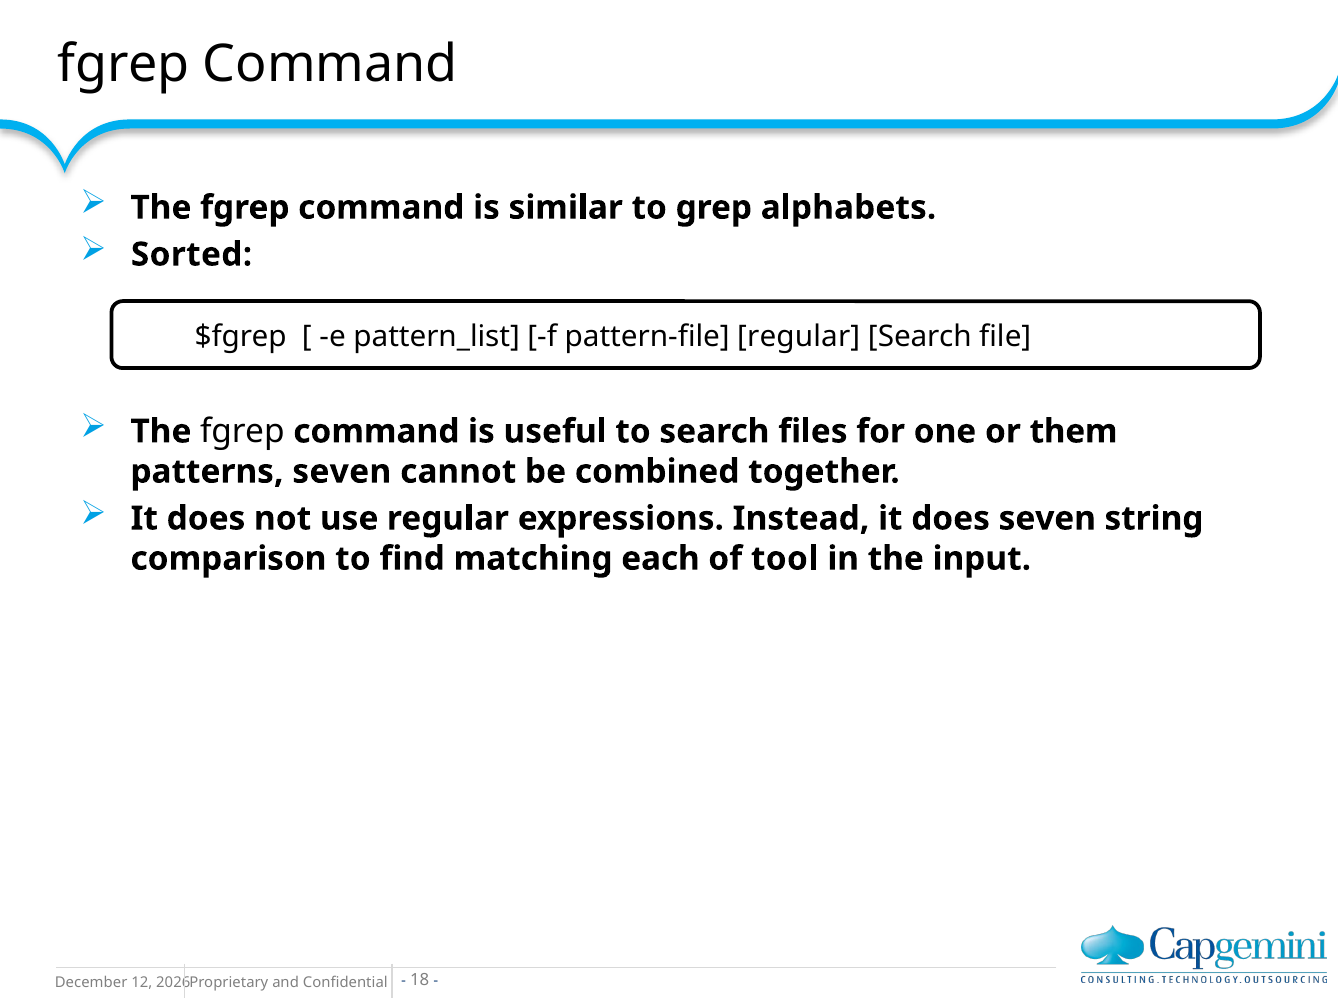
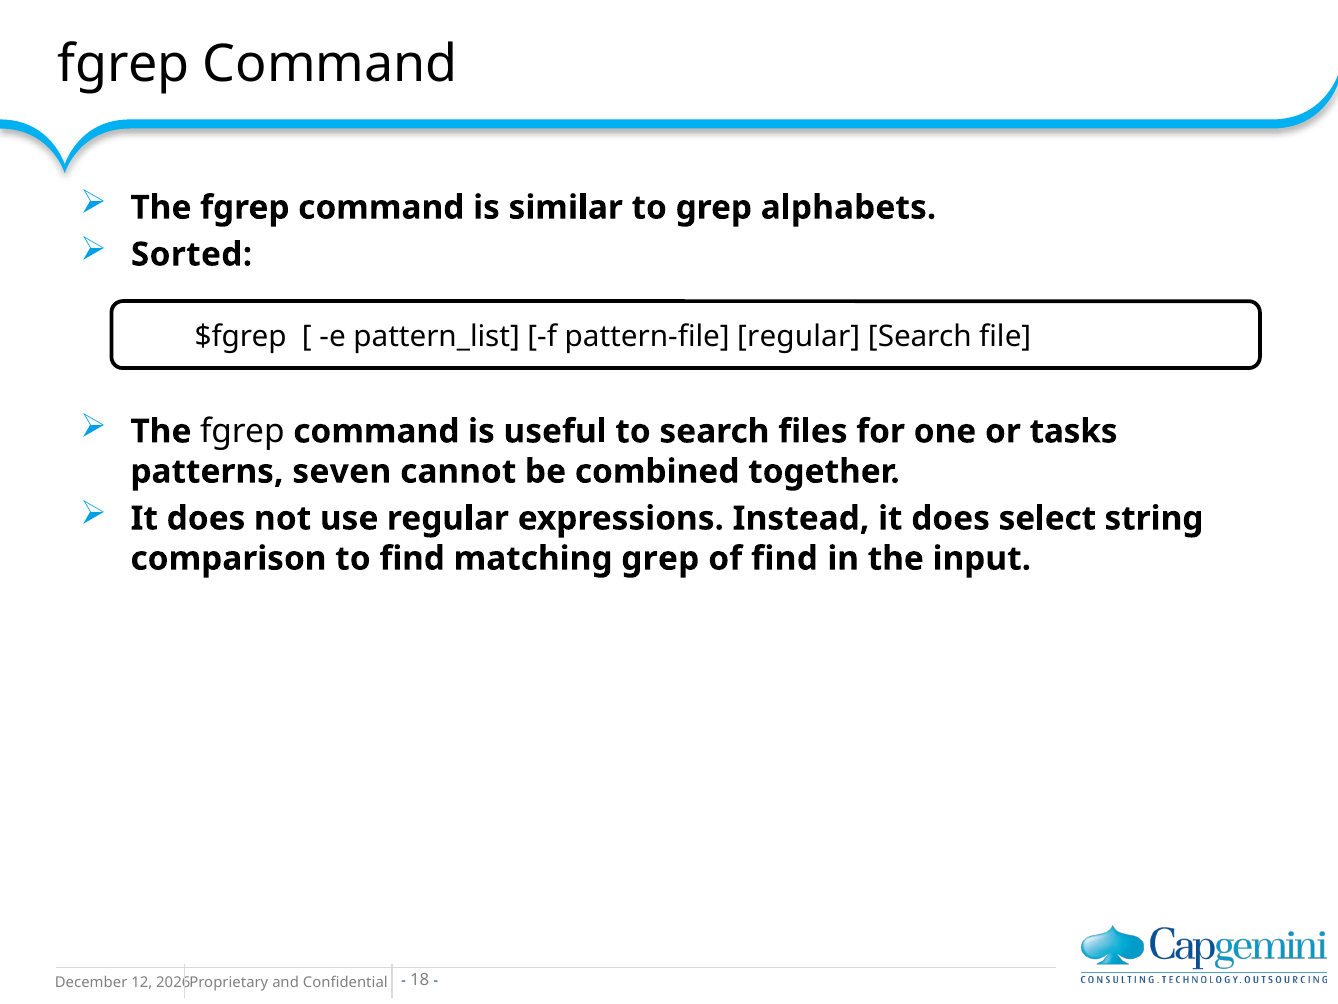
them: them -> tasks (1074, 431)
does seven: seven -> select (1047, 518)
matching each: each -> grep (660, 558)
of tool: tool -> find (784, 558)
